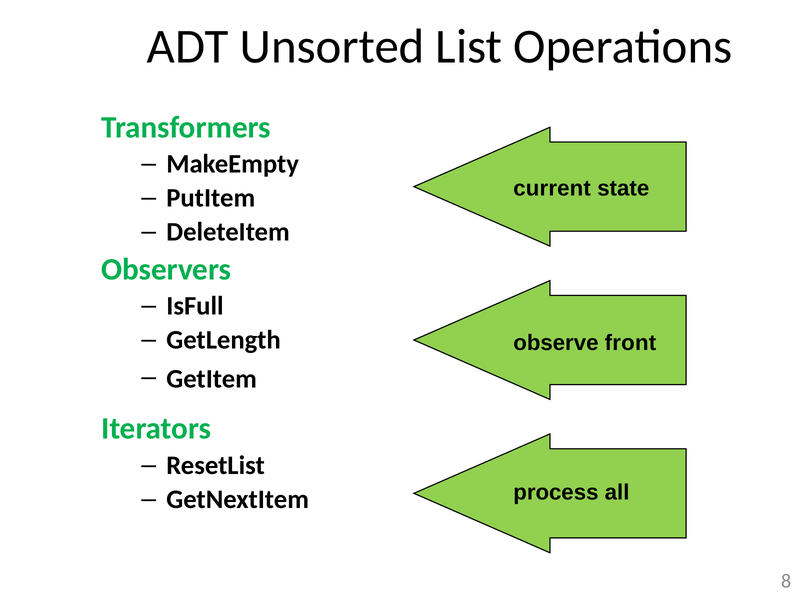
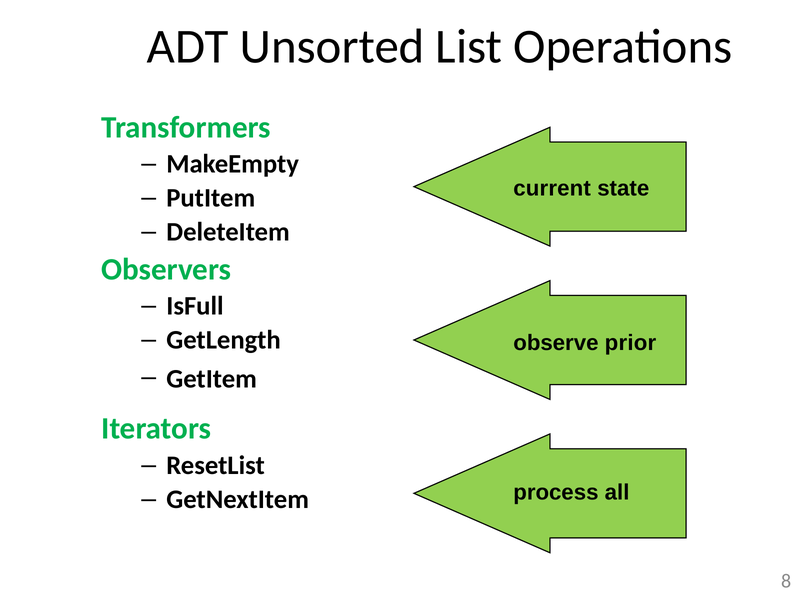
front: front -> prior (630, 343)
